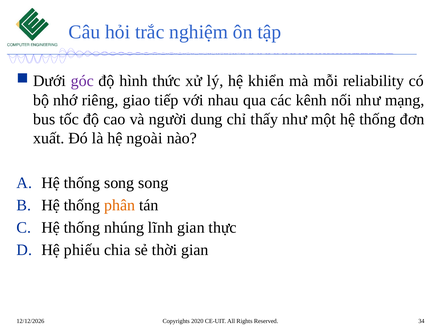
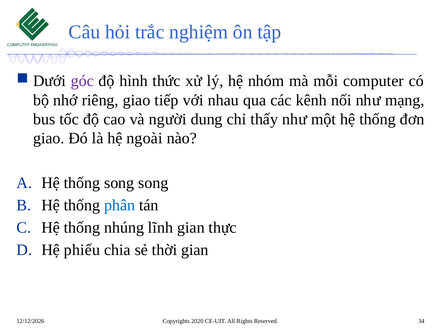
khiển: khiển -> nhóm (266, 81)
reliability: reliability -> computer (373, 81)
xuất: xuất -> giao (49, 138)
phân colour: orange -> blue (120, 205)
